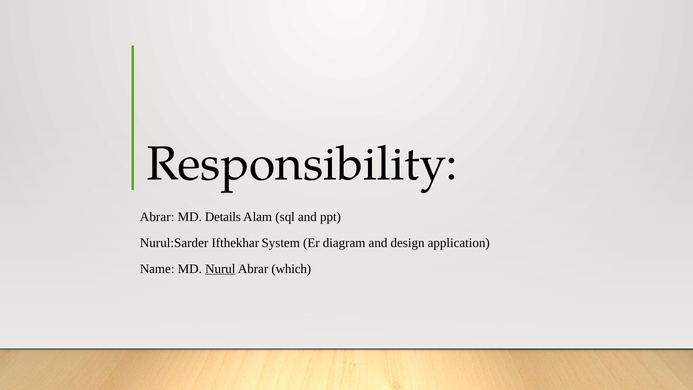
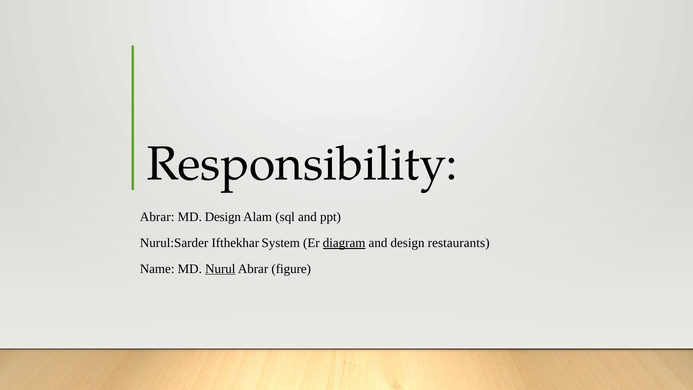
MD Details: Details -> Design (223, 217)
diagram underline: none -> present (344, 243)
application: application -> restaurants (459, 243)
which: which -> figure (291, 269)
